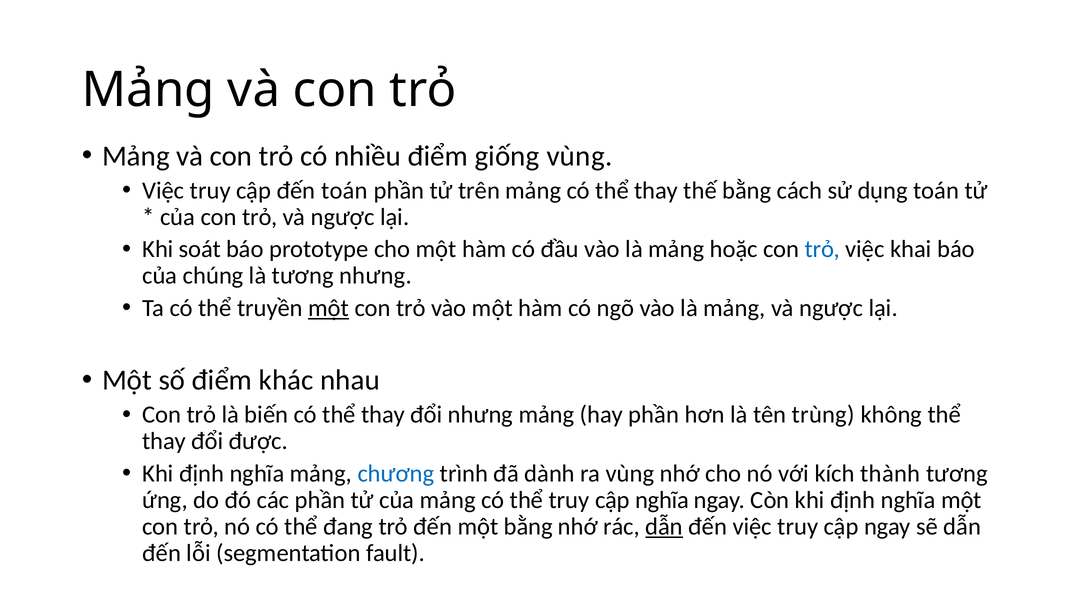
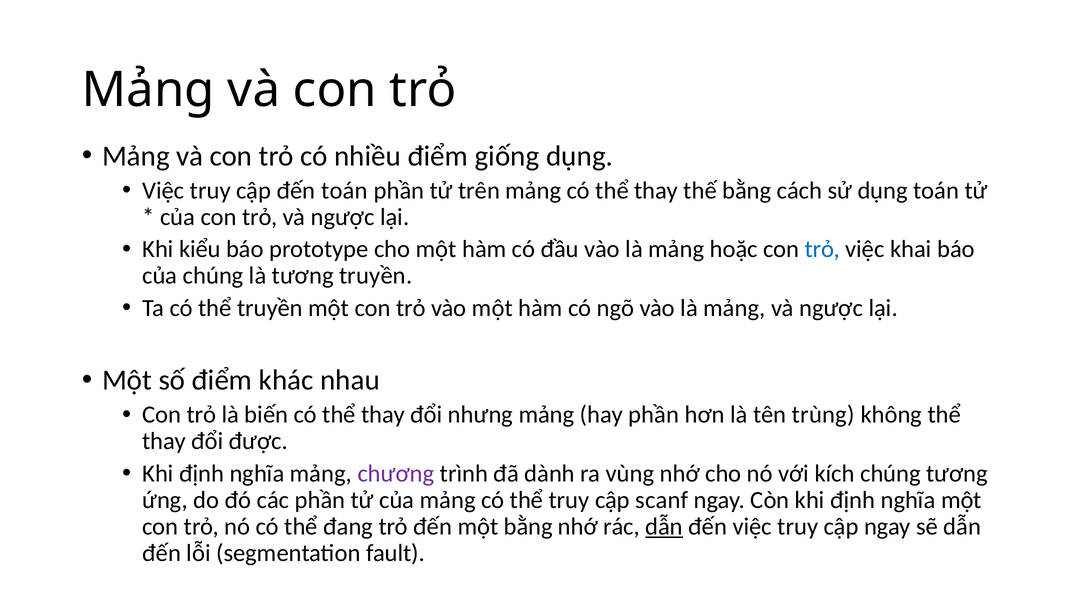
giống vùng: vùng -> dụng (580, 156)
soát: soát -> kiểu (200, 249)
tương nhưng: nhưng -> truyền (376, 276)
một underline: present -> none (329, 308)
chương colour: blue -> purple (396, 474)
kích thành: thành -> chúng (891, 474)
cập nghĩa: nghĩa -> scanf (662, 500)
